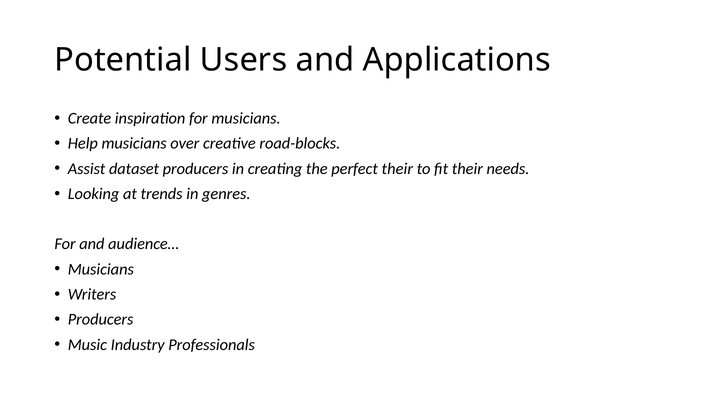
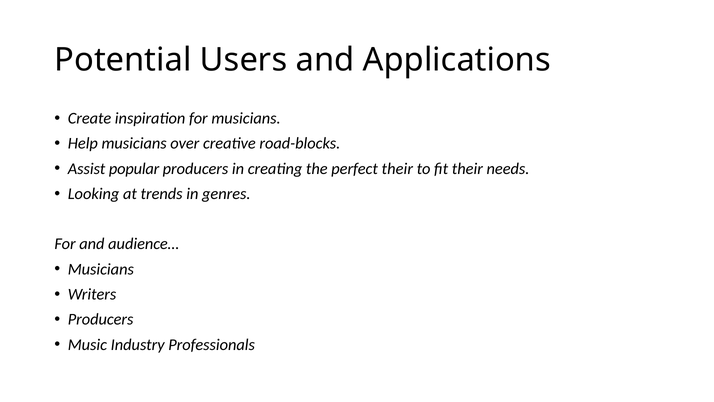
dataset: dataset -> popular (134, 169)
